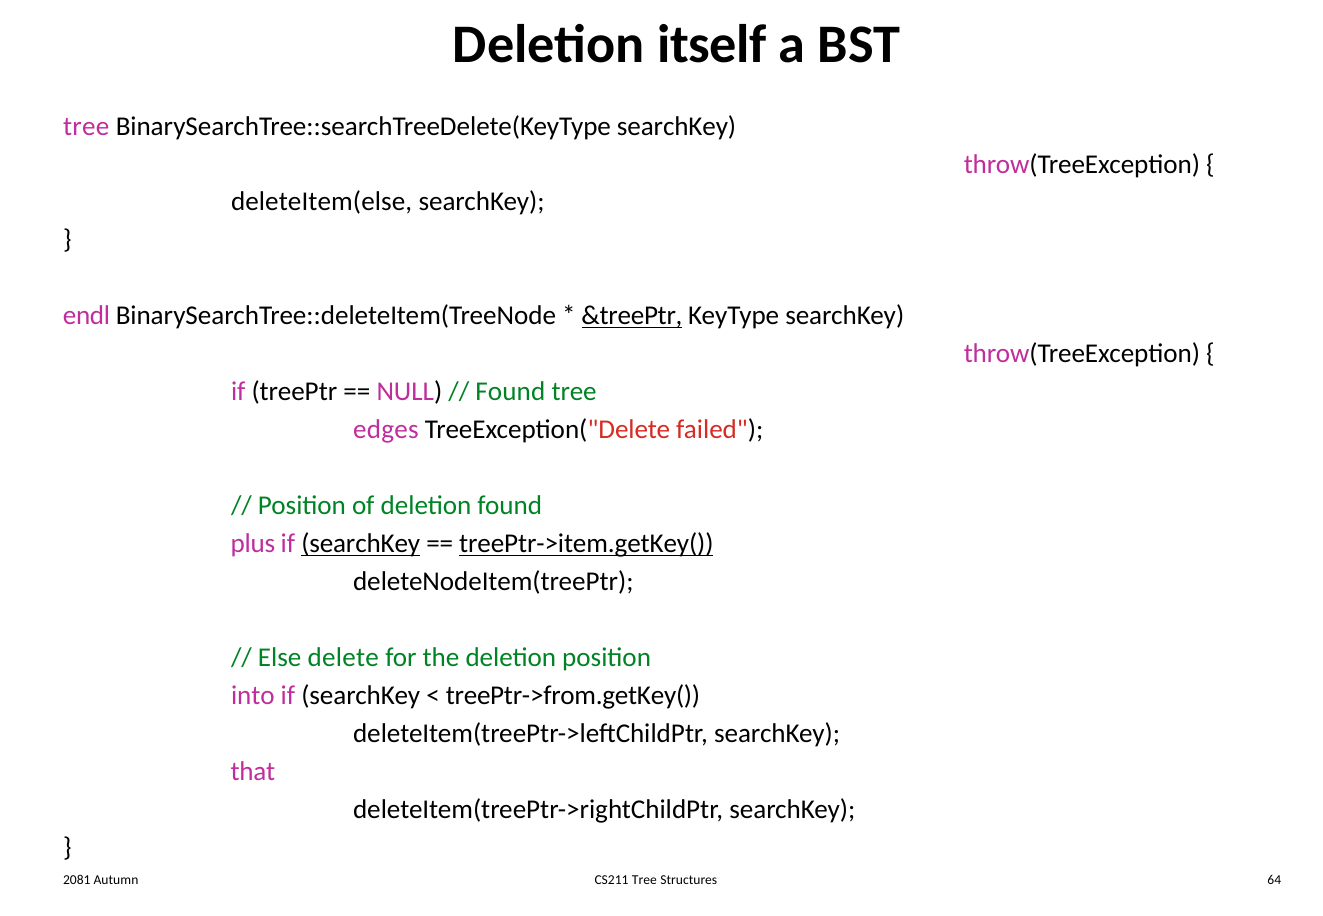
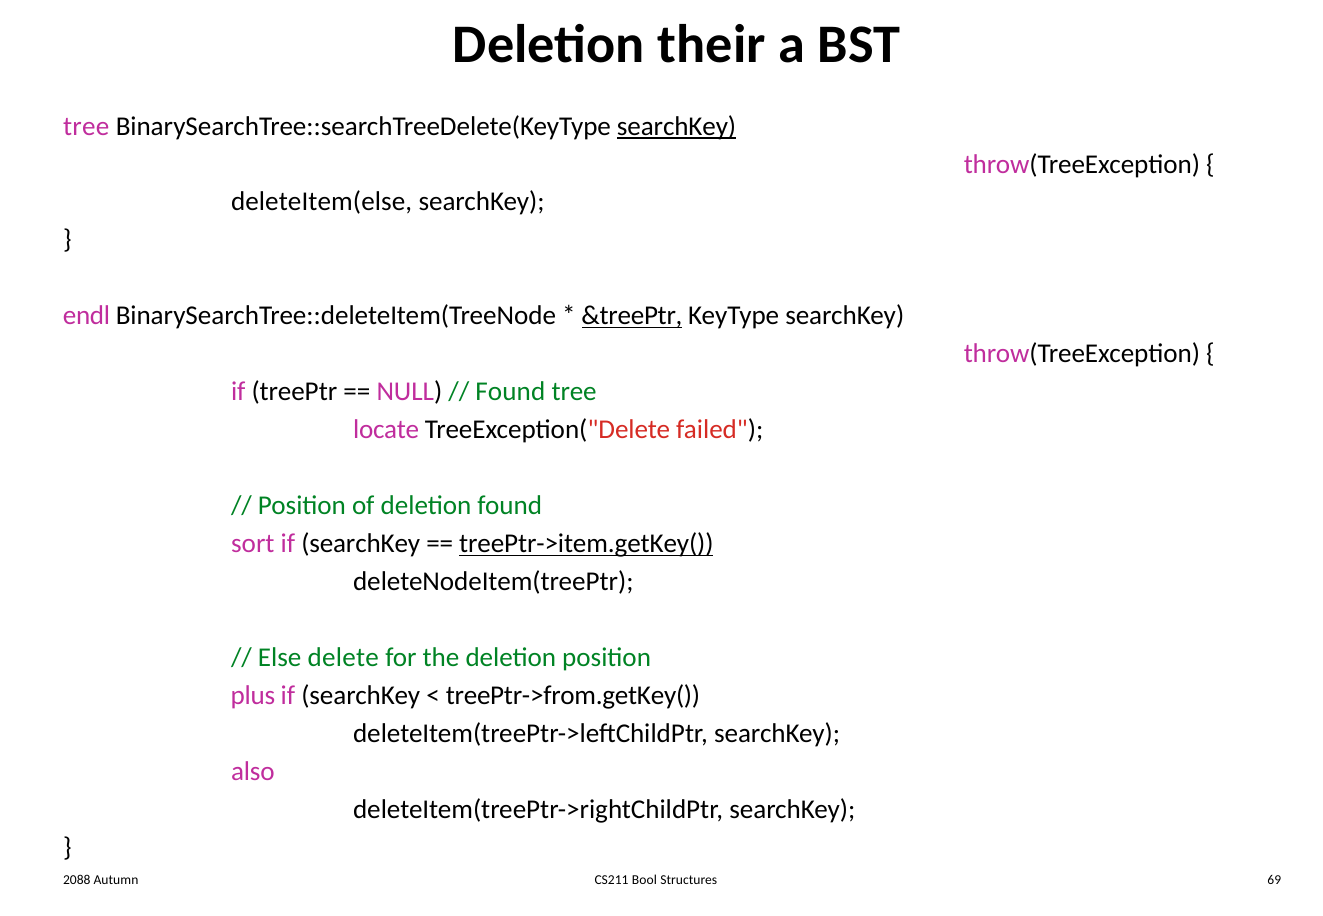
itself: itself -> their (712, 44)
searchKey underline: none -> present (677, 126)
edges: edges -> locate (386, 430)
plus: plus -> sort (253, 544)
searchKey underline: present -> none (361, 544)
into: into -> plus (253, 696)
that: that -> also (253, 772)
2081: 2081 -> 2088 (77, 880)
CS211 Tree: Tree -> Bool (644, 880)
64: 64 -> 69 (1274, 880)
